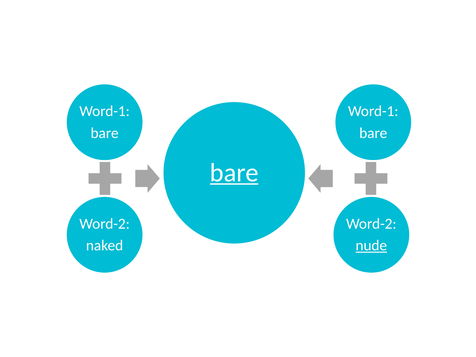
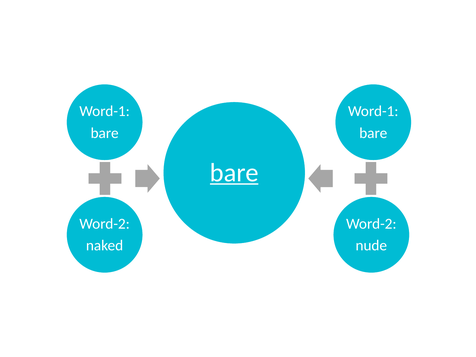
nude underline: present -> none (371, 246)
